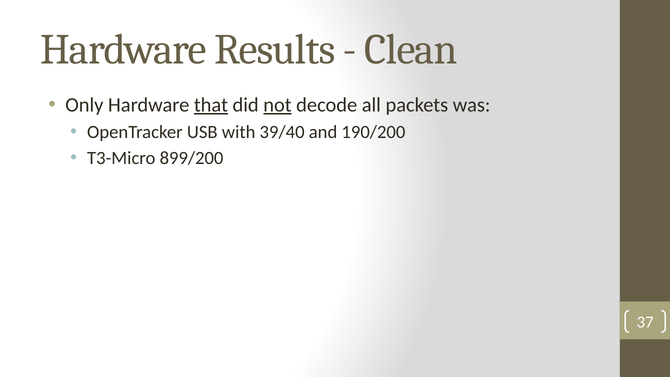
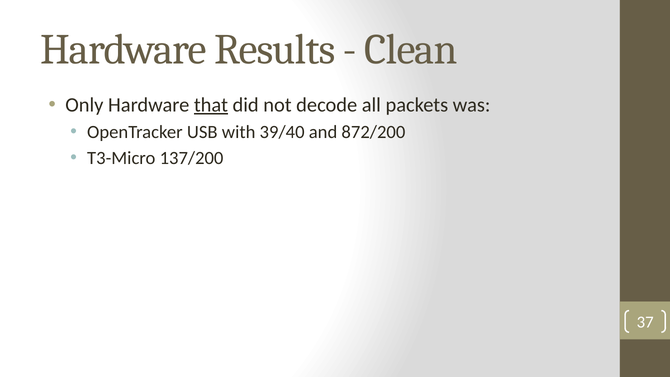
not underline: present -> none (277, 105)
190/200: 190/200 -> 872/200 (373, 132)
899/200: 899/200 -> 137/200 (192, 158)
